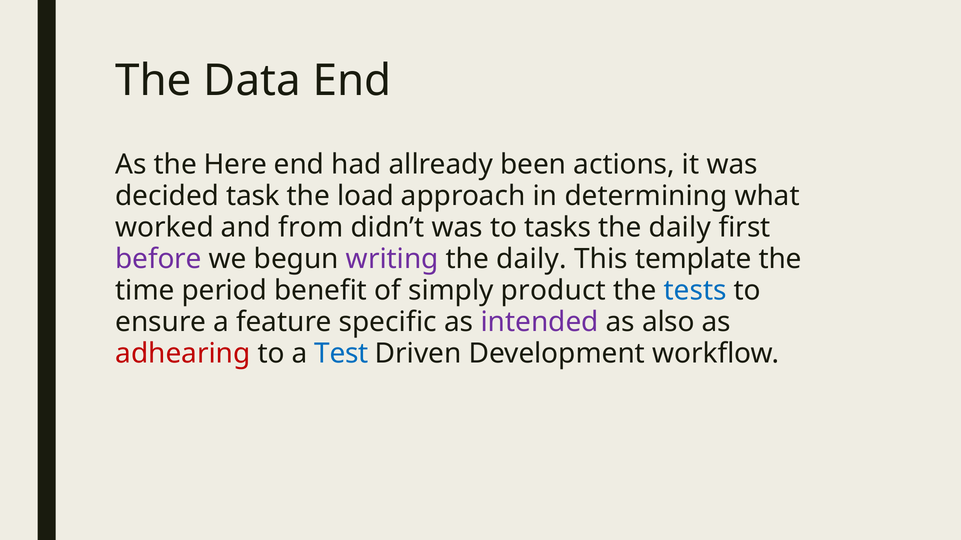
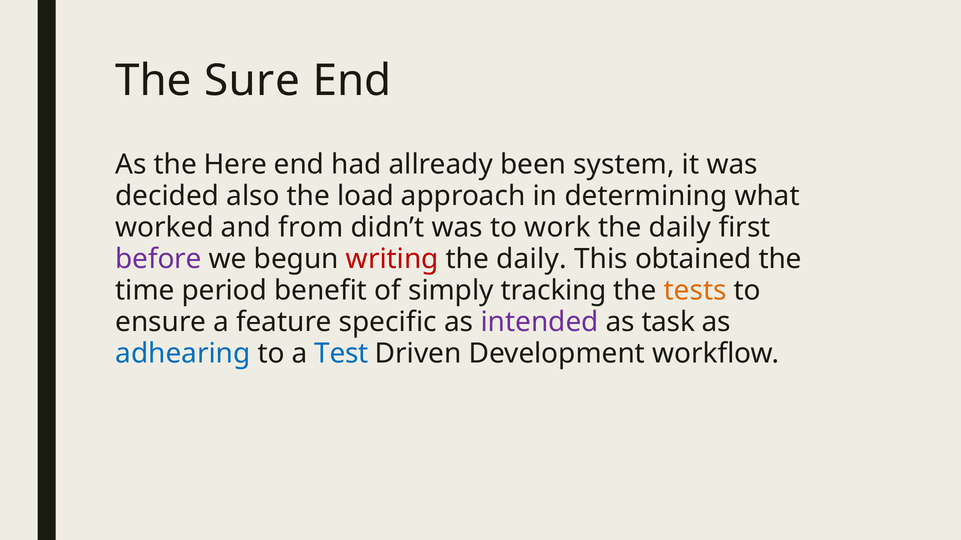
Data: Data -> Sure (252, 81)
actions: actions -> system (624, 164)
task: task -> also (253, 196)
tasks: tasks -> work (557, 228)
writing colour: purple -> red (392, 259)
template: template -> obtained (693, 259)
product: product -> tracking (554, 291)
tests colour: blue -> orange (695, 291)
also: also -> task (668, 322)
adhearing colour: red -> blue (183, 354)
